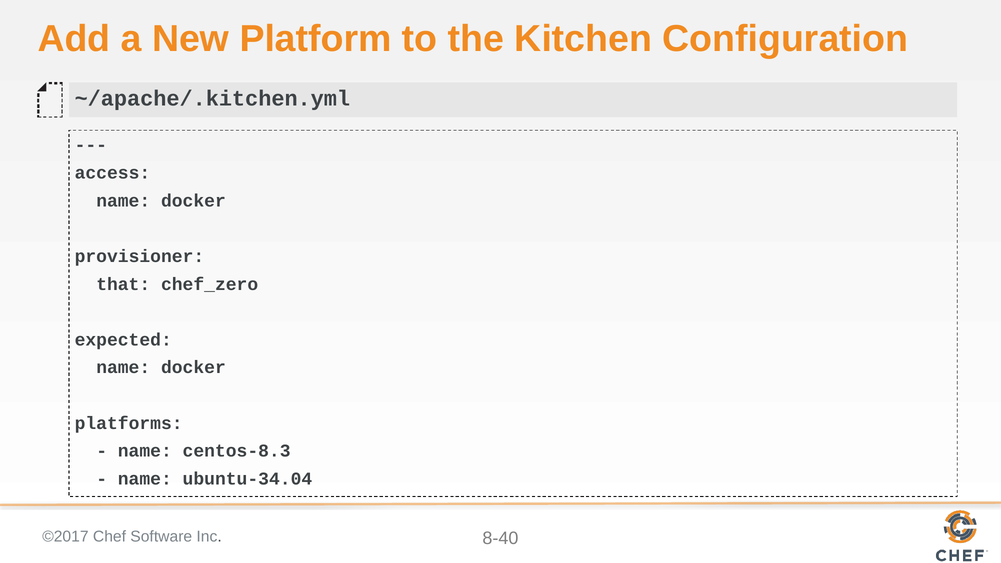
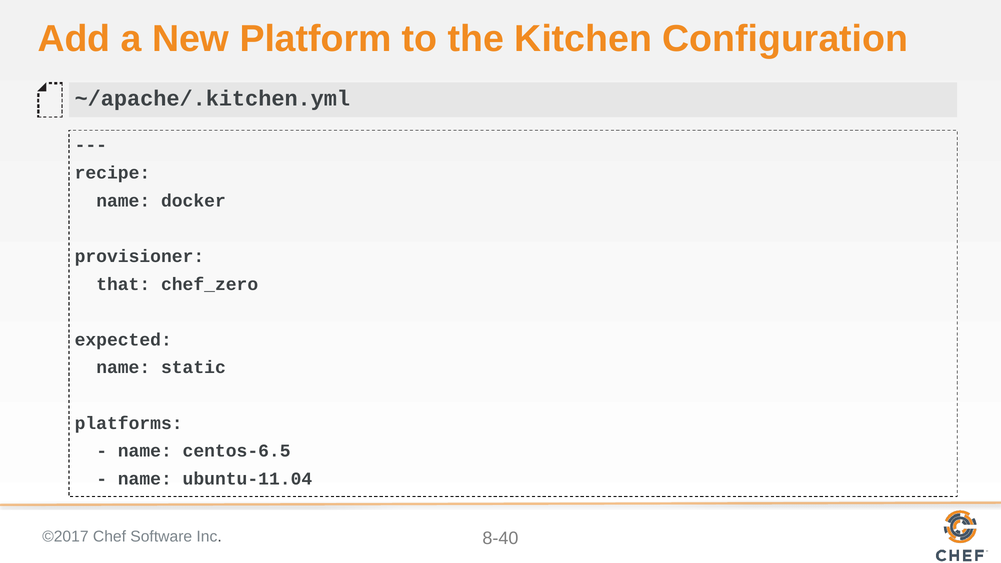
access: access -> recipe (112, 173)
docker: docker -> static (193, 368)
centos-8.3: centos-8.3 -> centos-6.5 (237, 451)
ubuntu-34.04: ubuntu-34.04 -> ubuntu-11.04 (247, 479)
